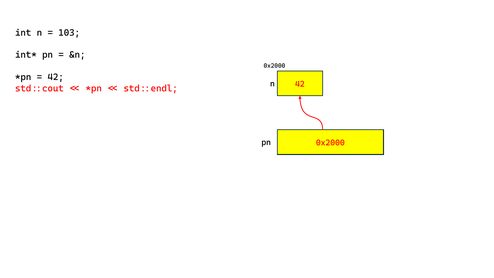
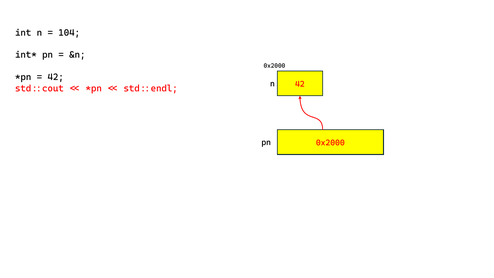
103: 103 -> 104 (69, 33)
